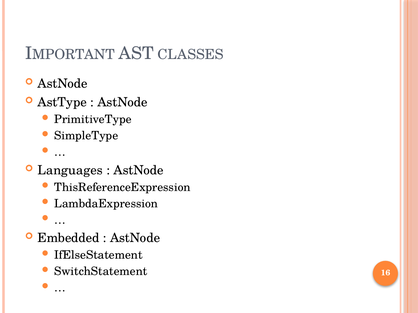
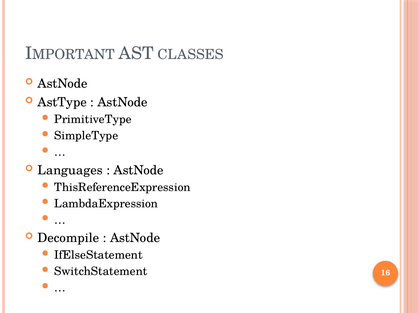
Embedded: Embedded -> Decompile (68, 238)
